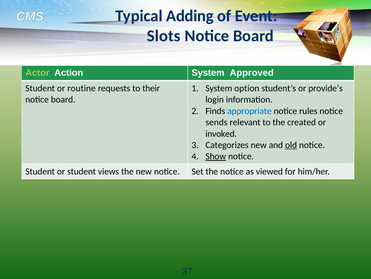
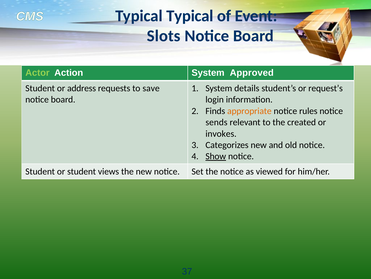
Typical Adding: Adding -> Typical (190, 16)
routine: routine -> address (82, 88)
their: their -> save (151, 88)
option: option -> details (247, 88)
provide’s: provide’s -> request’s (326, 88)
appropriate colour: blue -> orange (249, 111)
invoked: invoked -> invokes (221, 133)
old underline: present -> none (291, 145)
